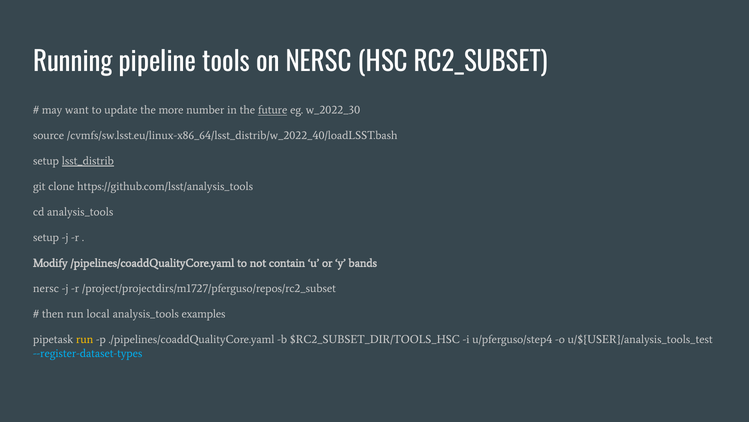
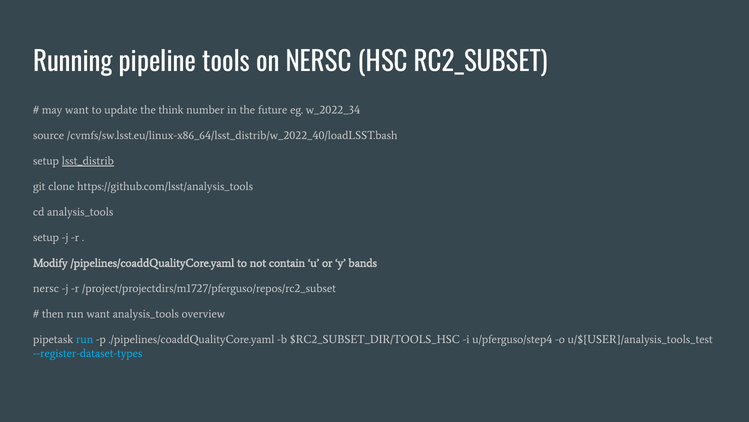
more: more -> think (171, 110)
future underline: present -> none (273, 110)
w_2022_30: w_2022_30 -> w_2022_34 (333, 110)
run local: local -> want (98, 313)
examples: examples -> overview (203, 313)
run colour: yellow -> light blue (85, 339)
